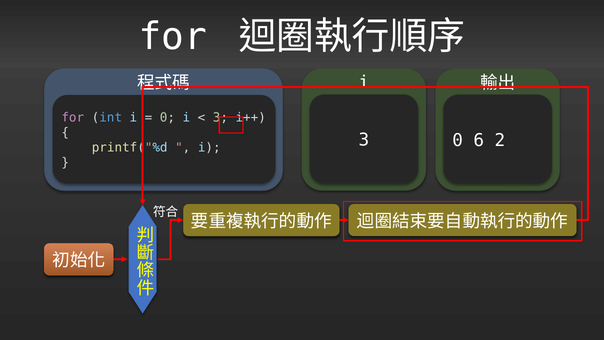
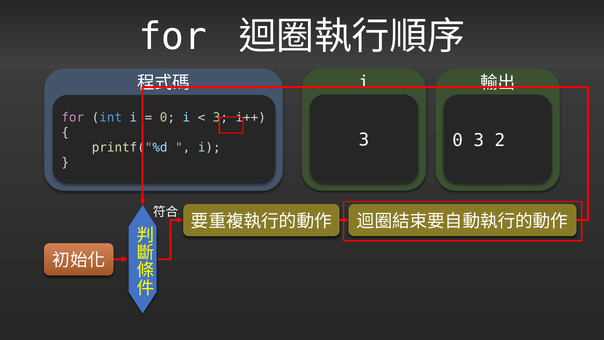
0 6: 6 -> 3 (479, 140)
